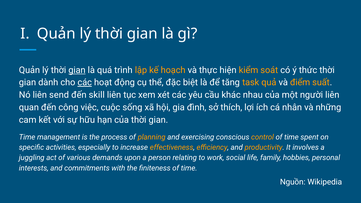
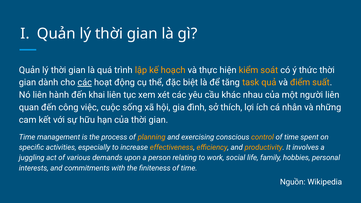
gian underline: present -> none (77, 70)
send: send -> hành (59, 95)
skill: skill -> khai (97, 95)
